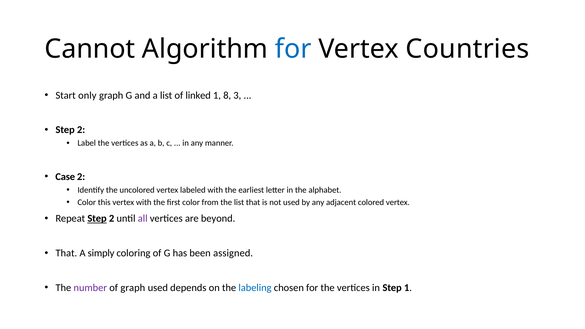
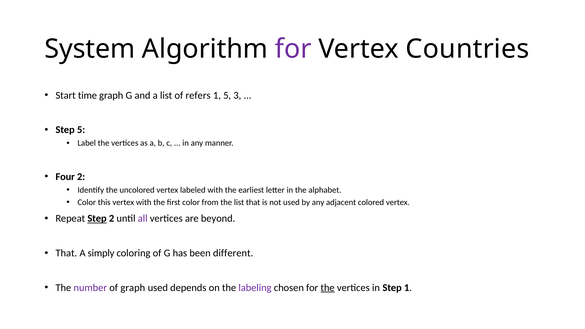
Cannot: Cannot -> System (90, 49)
for colour: blue -> purple (293, 49)
only: only -> time (87, 95)
linked: linked -> refers (198, 95)
1 8: 8 -> 5 (227, 95)
2: 2 -> 5 (81, 130)
Case: Case -> Four (65, 177)
assigned: assigned -> different (233, 253)
labeling colour: blue -> purple (255, 288)
the underline: none -> present (328, 288)
